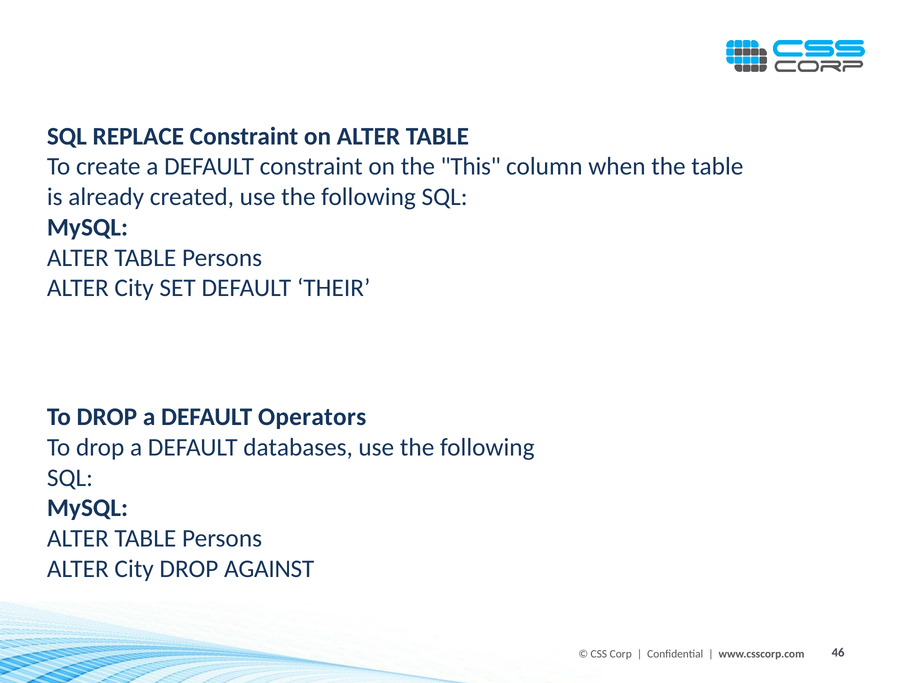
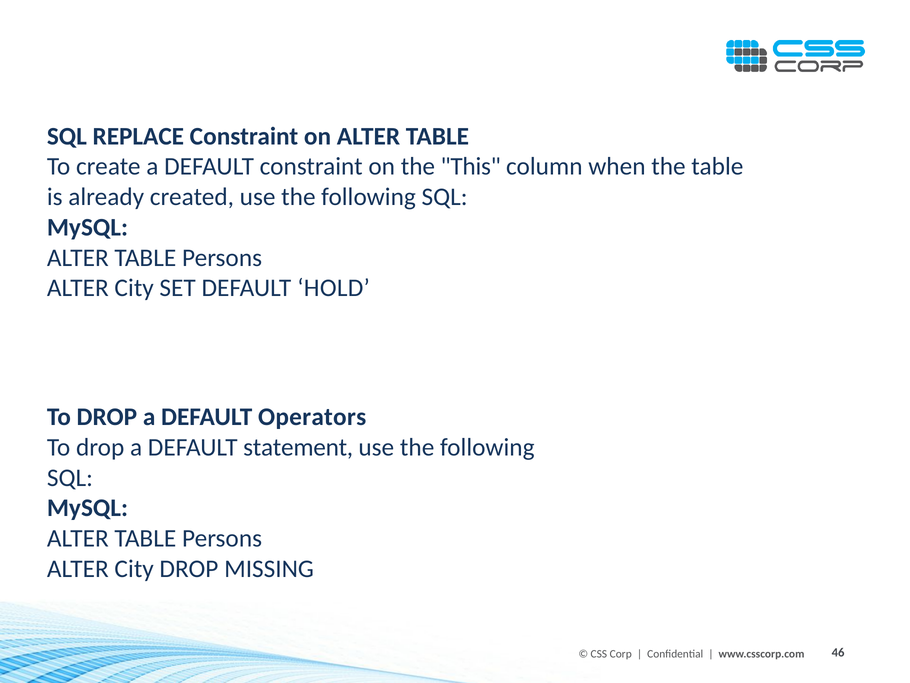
THEIR: THEIR -> HOLD (334, 288)
databases: databases -> statement (298, 447)
AGAINST: AGAINST -> MISSING (269, 568)
